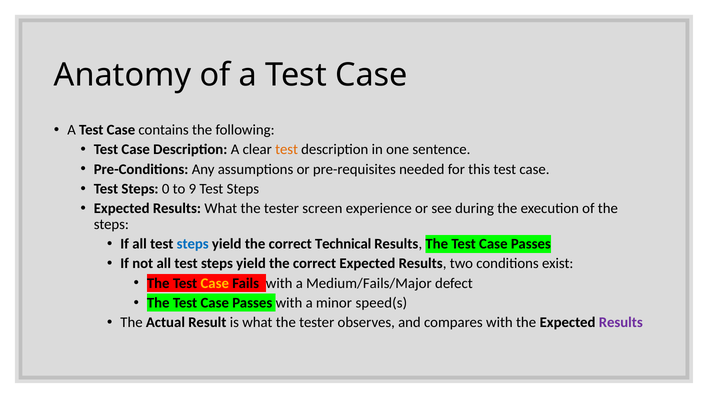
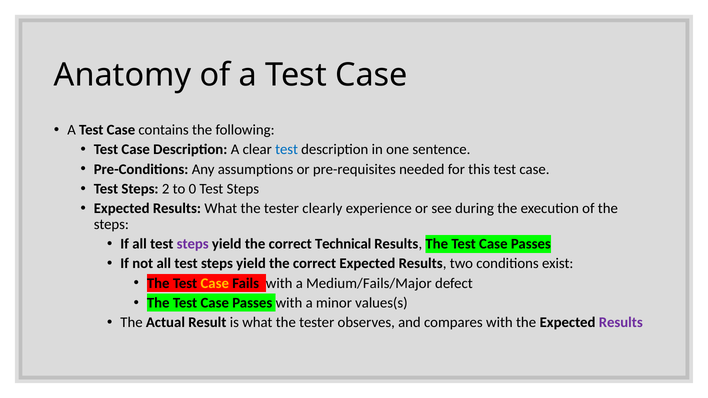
test colour: orange -> blue (287, 150)
0: 0 -> 2 (166, 189)
9: 9 -> 0 (192, 189)
screen: screen -> clearly (322, 209)
steps colour: blue -> purple (193, 244)
speed(s: speed(s -> values(s (381, 303)
